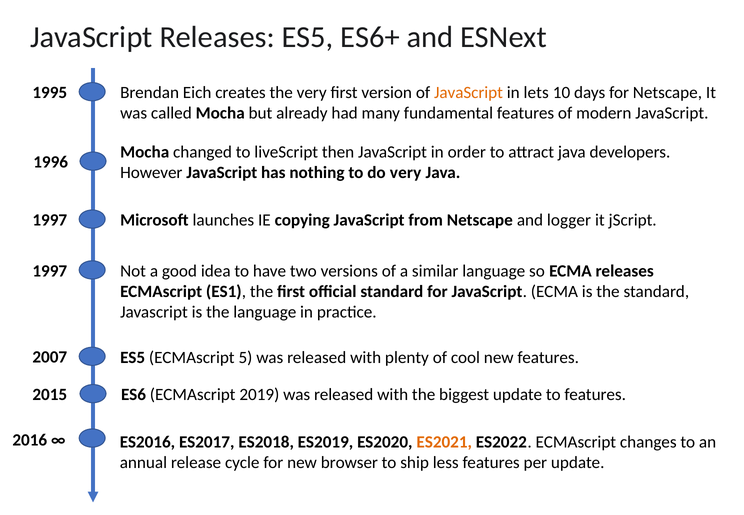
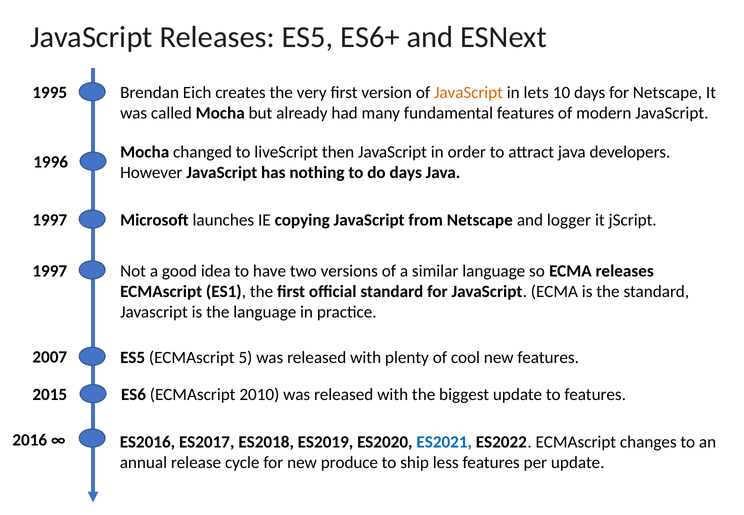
do very: very -> days (406, 173)
2019: 2019 -> 2010 (259, 395)
ES2021 colour: orange -> blue (444, 442)
browser: browser -> produce (349, 463)
